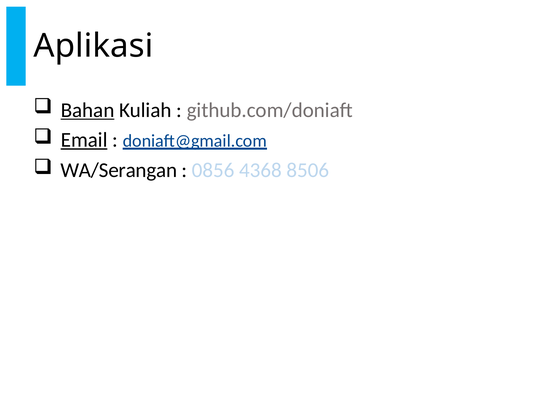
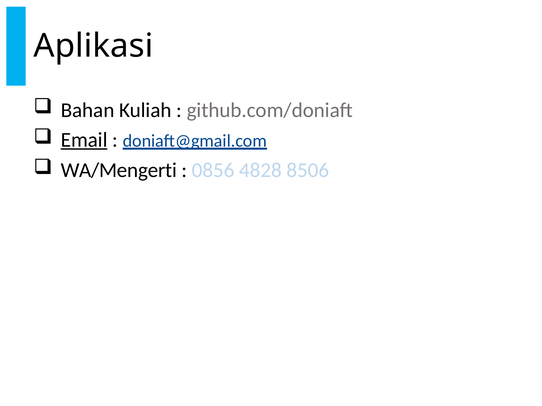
Bahan underline: present -> none (88, 110)
WA/Serangan: WA/Serangan -> WA/Mengerti (119, 170)
4368: 4368 -> 4828 (261, 170)
